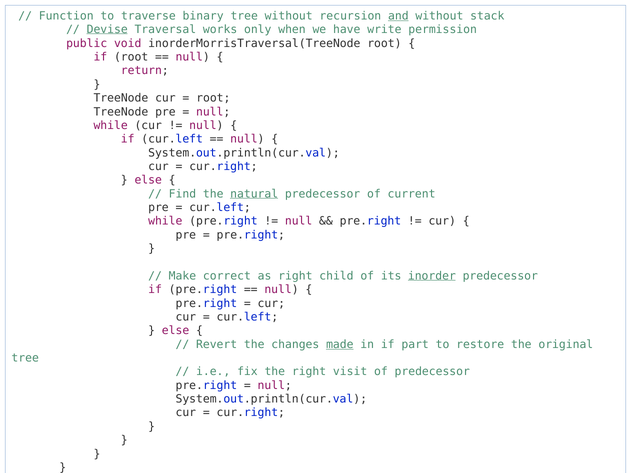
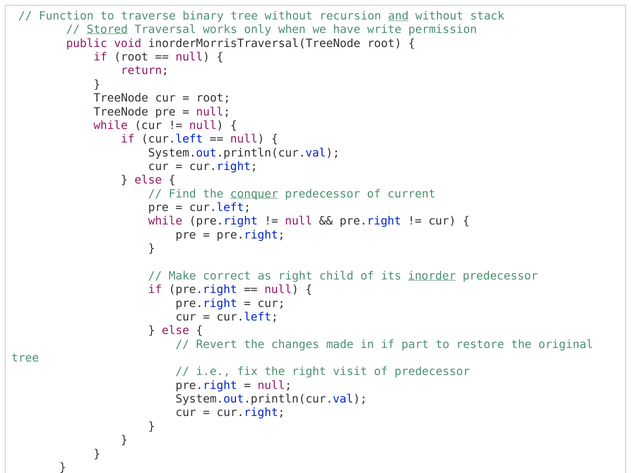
Devise: Devise -> Stored (107, 30)
natural: natural -> conquer (254, 194)
made underline: present -> none (340, 345)
